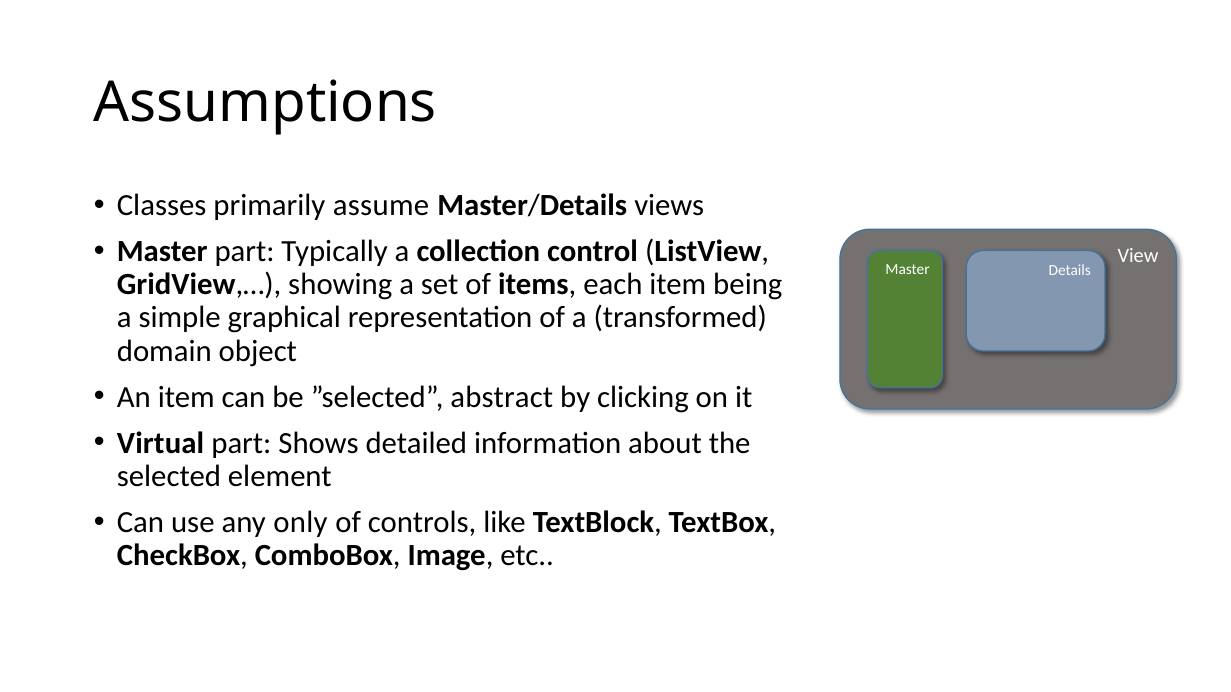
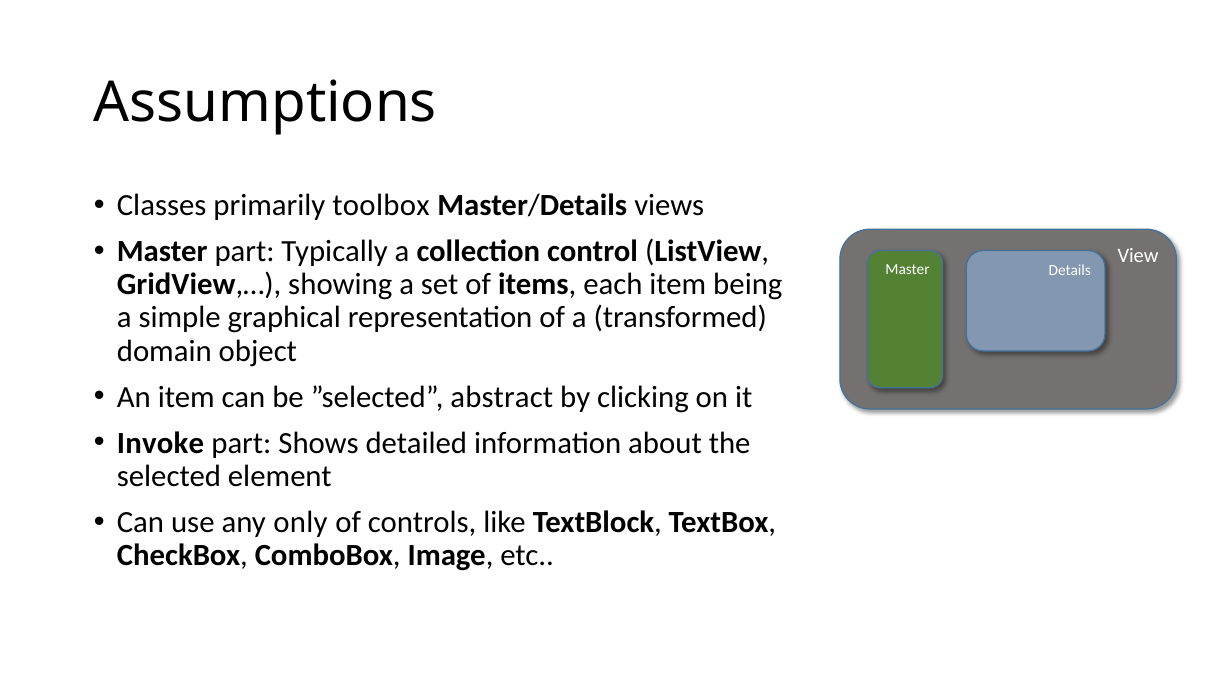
assume: assume -> toolbox (381, 205)
Virtual: Virtual -> Invoke (161, 443)
